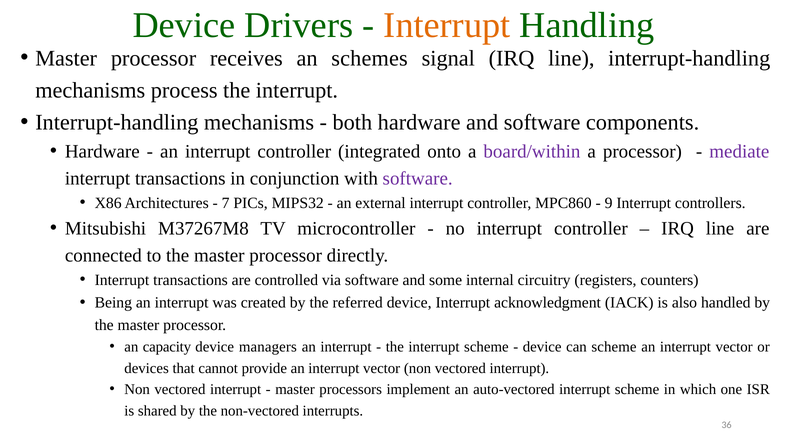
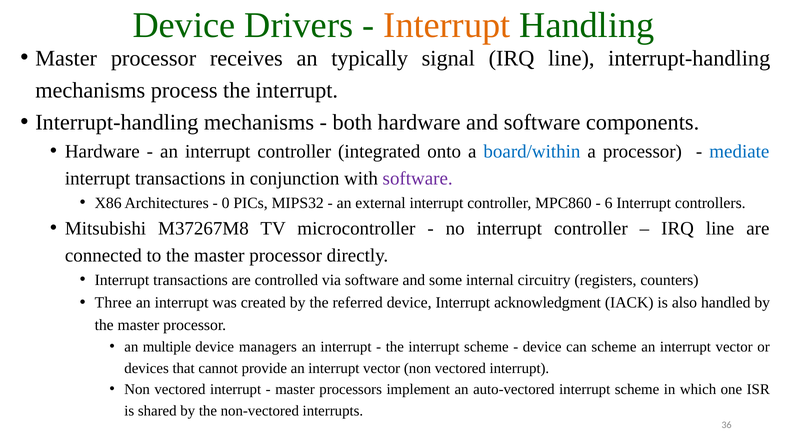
schemes: schemes -> typically (370, 58)
board/within colour: purple -> blue (532, 152)
mediate colour: purple -> blue (739, 152)
7: 7 -> 0 (226, 203)
9: 9 -> 6 (609, 203)
Being: Being -> Three (113, 303)
capacity: capacity -> multiple (167, 347)
